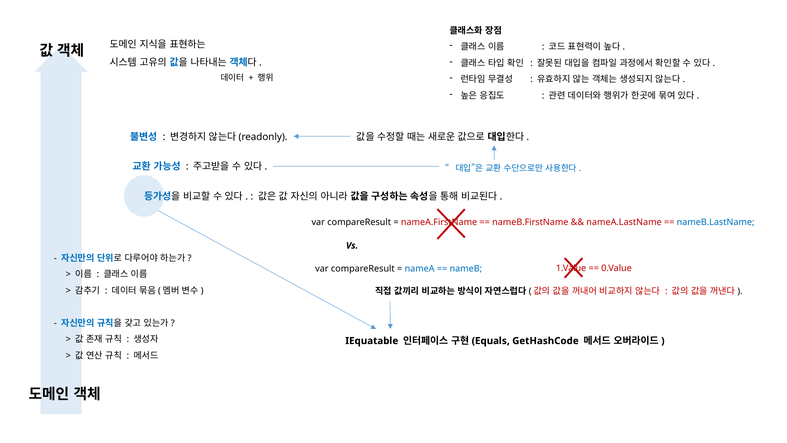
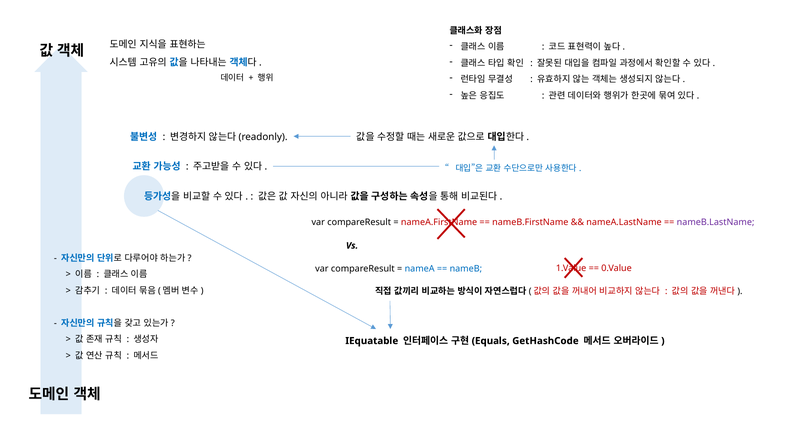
nameB.LastName colour: blue -> purple (716, 222)
